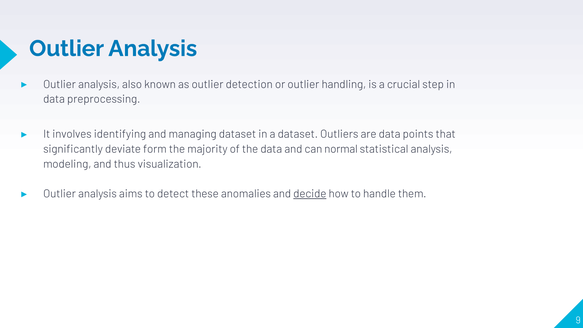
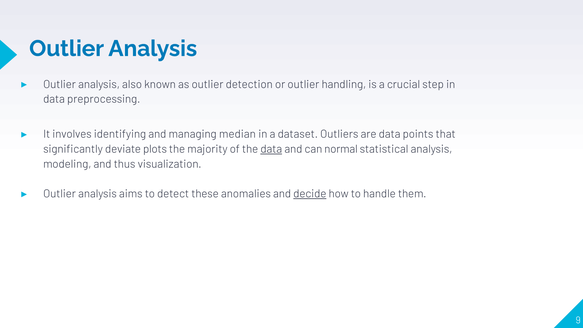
managing dataset: dataset -> median (237, 134)
form: form -> plots (155, 149)
data underline: none -> present (271, 149)
